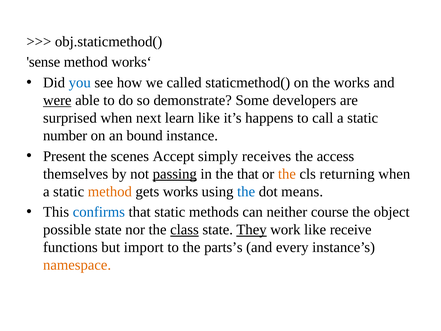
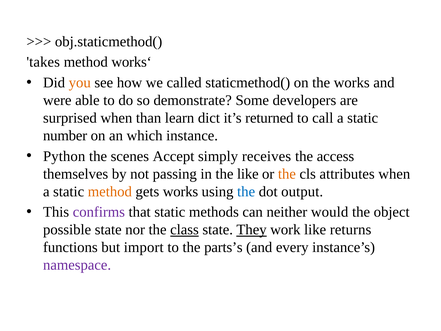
sense: sense -> takes (43, 62)
you colour: blue -> orange (80, 83)
were underline: present -> none (57, 100)
next: next -> than (149, 118)
learn like: like -> dict (209, 118)
happens: happens -> returned (269, 118)
bound: bound -> which (145, 136)
Present: Present -> Python (64, 156)
passing underline: present -> none (175, 174)
the that: that -> like (248, 174)
returning: returning -> attributes (347, 174)
means: means -> output (302, 191)
confirms colour: blue -> purple (99, 212)
course: course -> would (330, 212)
receive: receive -> returns (351, 230)
namespace colour: orange -> purple (77, 265)
